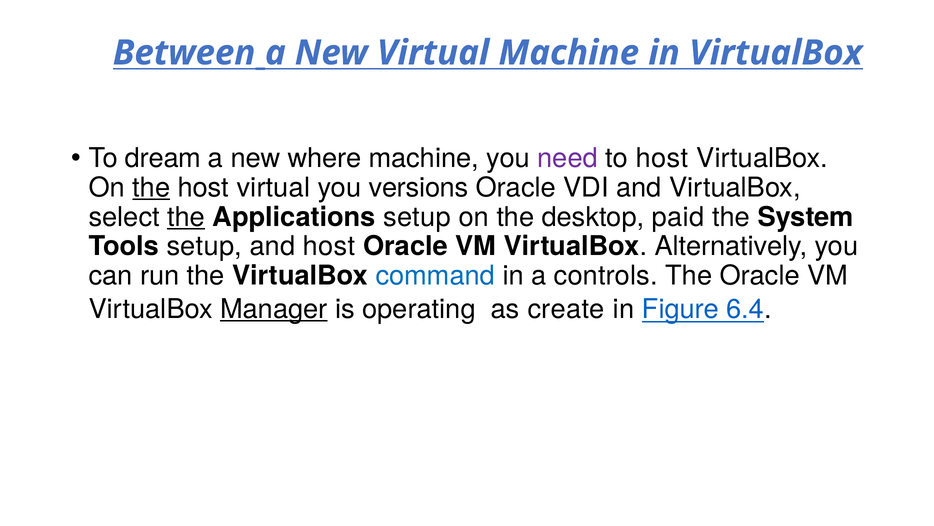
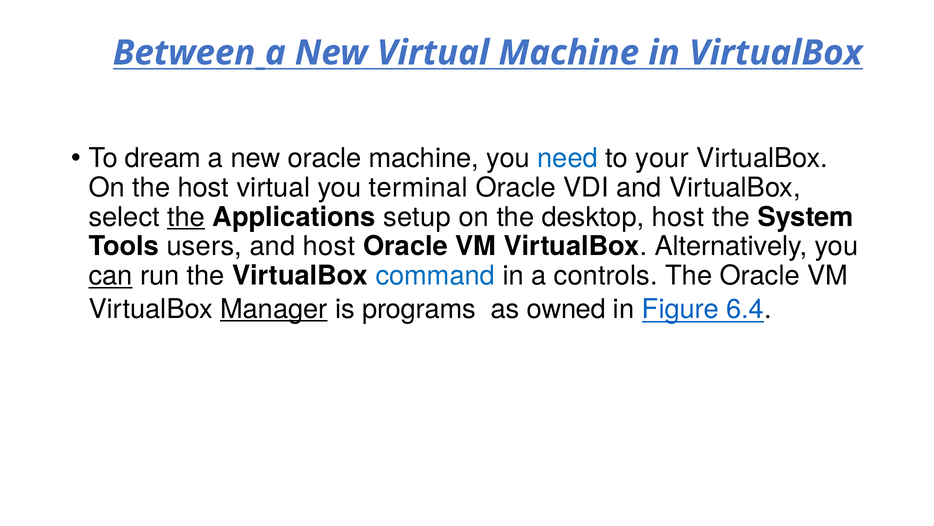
new where: where -> oracle (324, 158)
need colour: purple -> blue (568, 158)
to host: host -> your (662, 158)
the underline: present -> none (151, 187)
versions: versions -> terminal (418, 187)
desktop paid: paid -> host (678, 217)
Tools setup: setup -> users (204, 246)
can underline: none -> present (111, 276)
operating: operating -> programs (419, 309)
create: create -> owned (566, 309)
